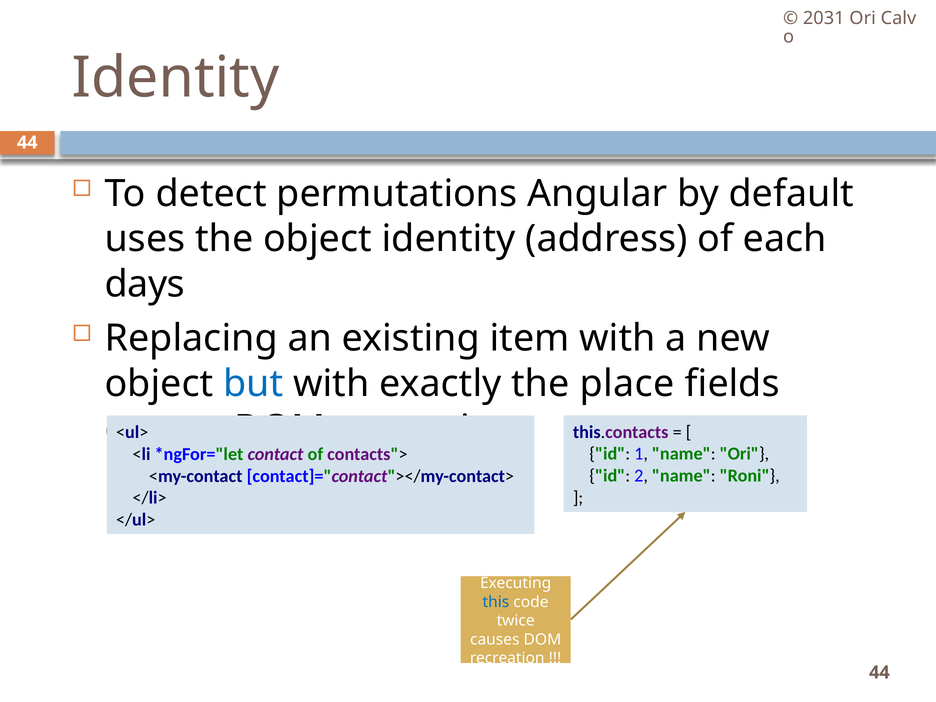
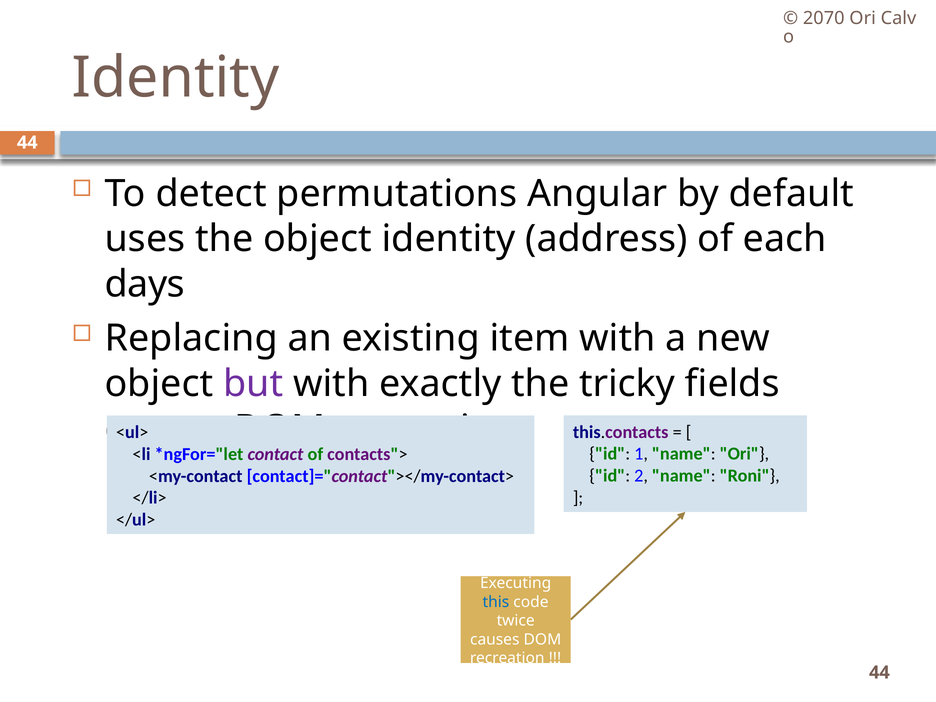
2031: 2031 -> 2070 (824, 18)
but colour: blue -> purple (253, 384)
place: place -> tricky (627, 384)
